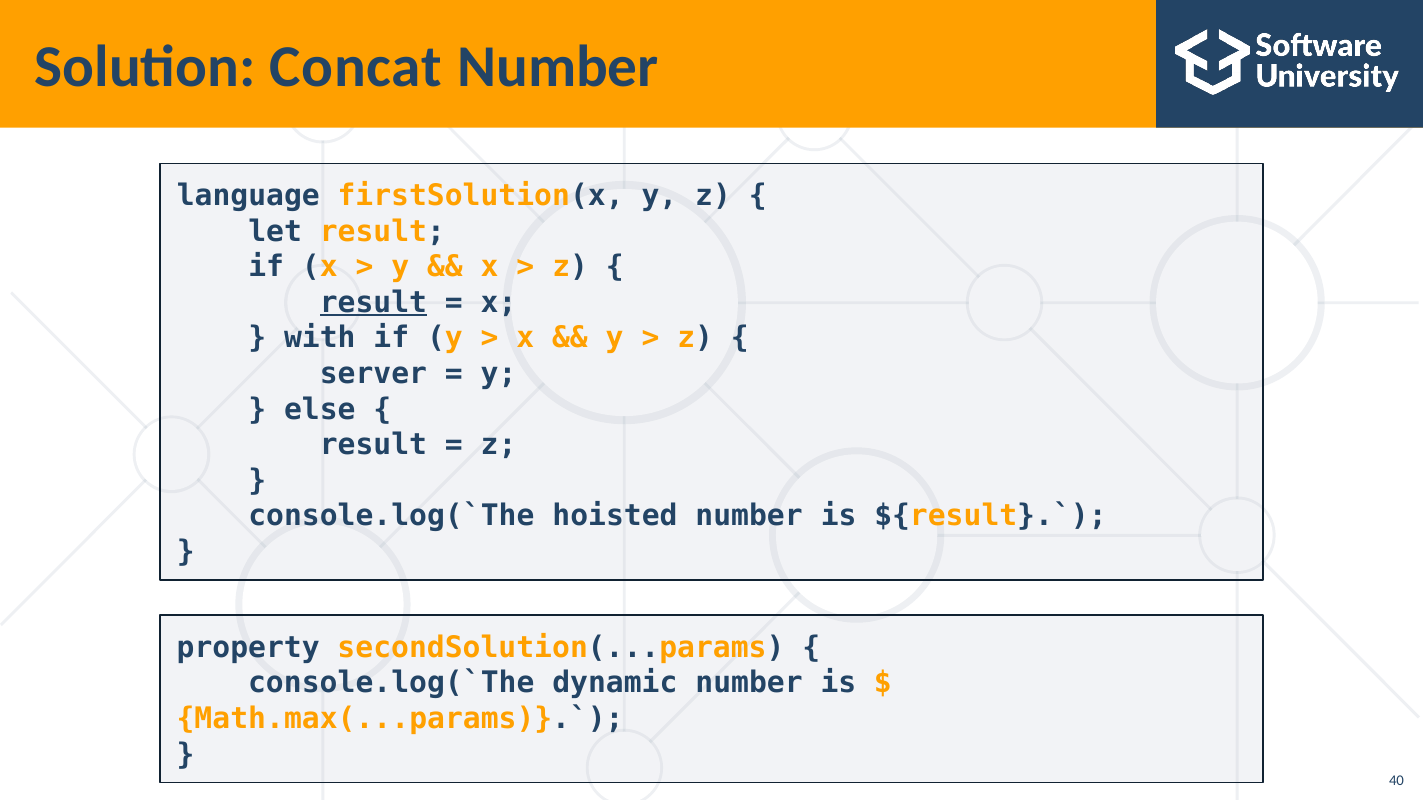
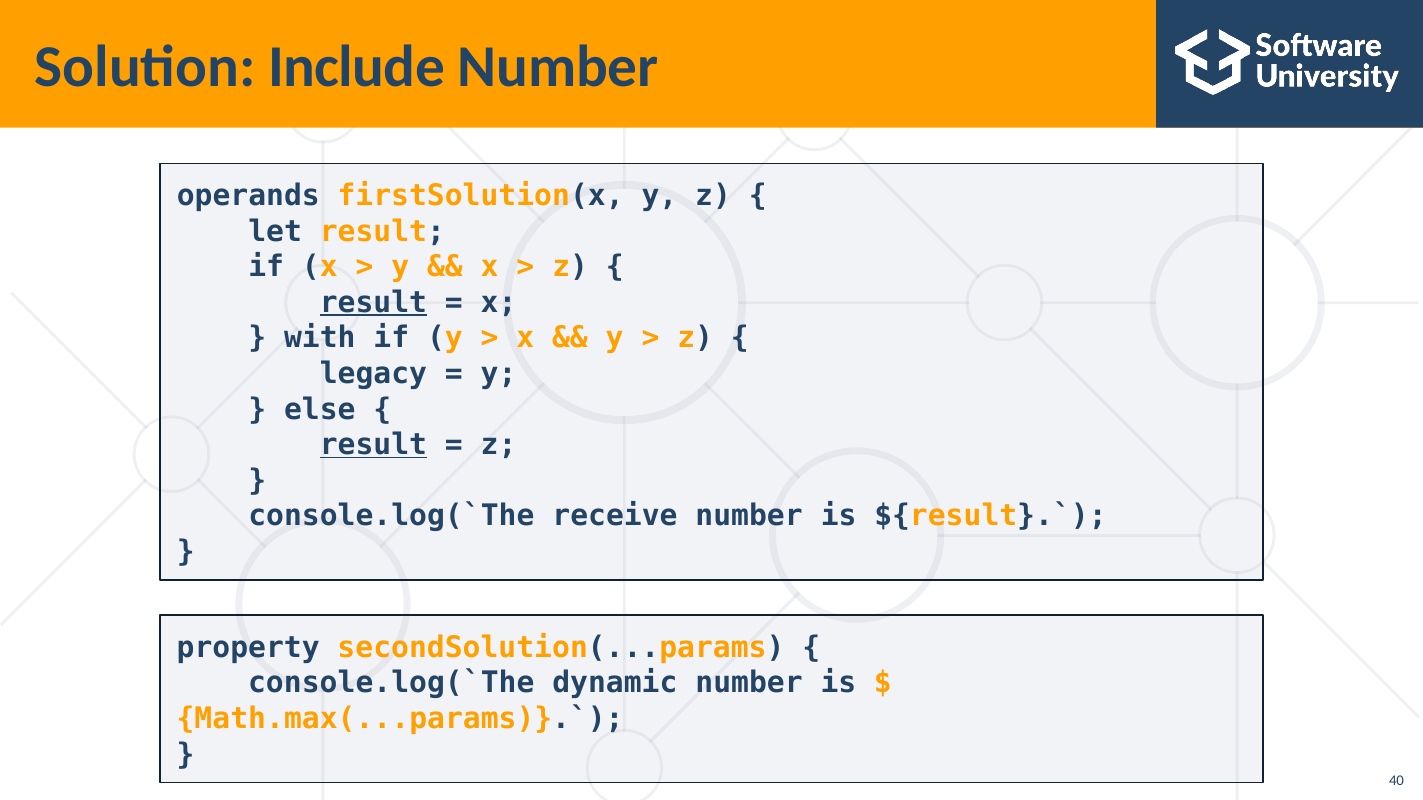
Concat: Concat -> Include (357, 67)
language: language -> operands (248, 196)
server: server -> legacy (373, 374)
result underline: none -> present (373, 445)
hoisted: hoisted -> receive (615, 516)
